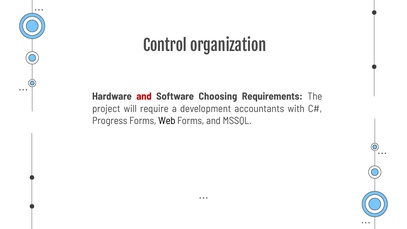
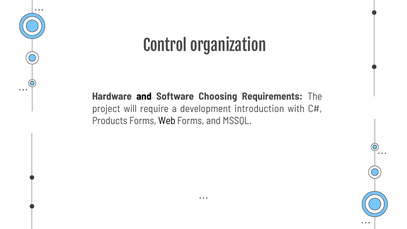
and colour: red -> black (144, 97)
accountants: accountants -> introduction (259, 109)
Progress: Progress -> Products (110, 121)
